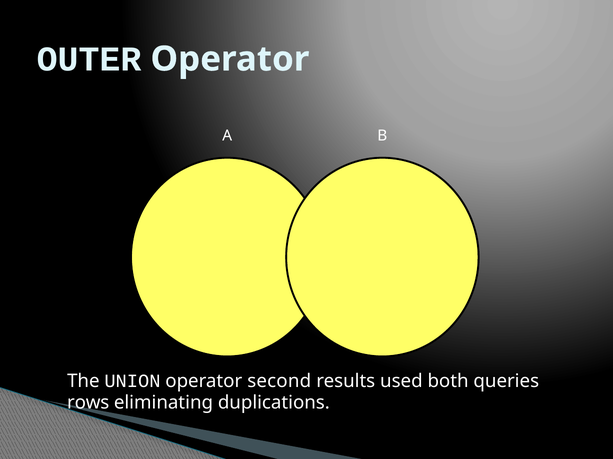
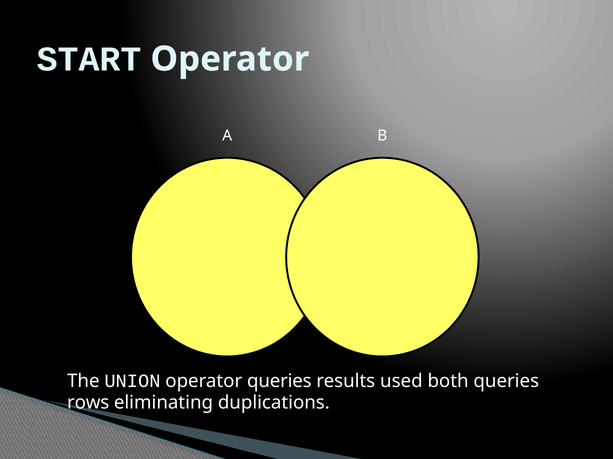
OUTER: OUTER -> START (89, 59)
operator second: second -> queries (279, 382)
